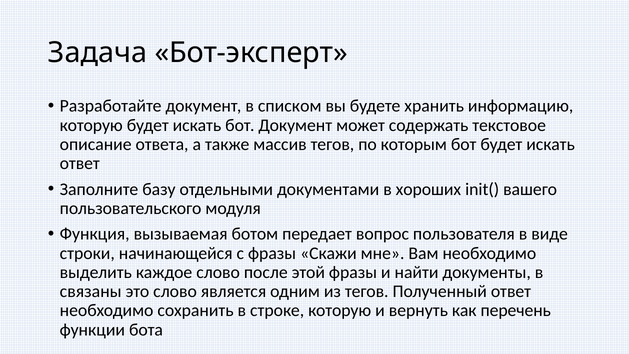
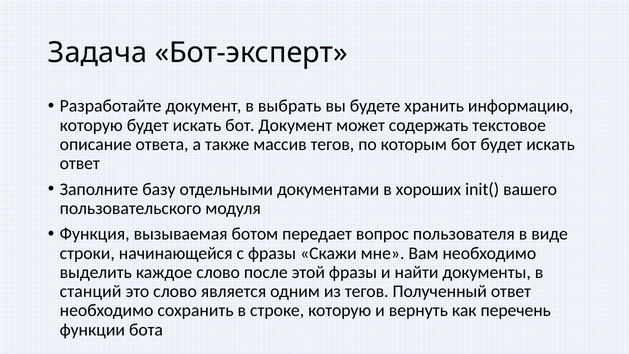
списком: списком -> выбрать (290, 106)
связаны: связаны -> станций (91, 291)
